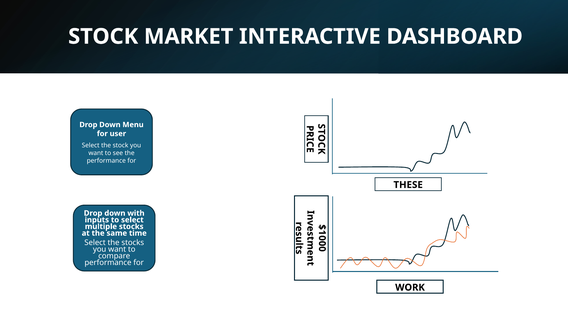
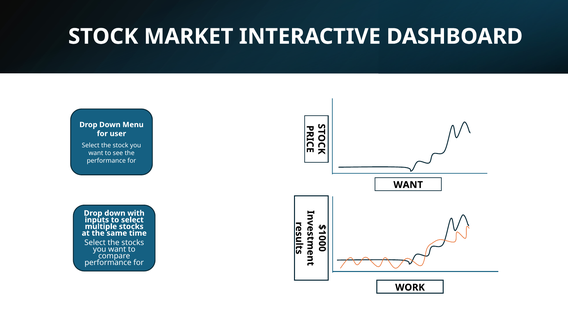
THESE: THESE -> WANT (408, 185)
